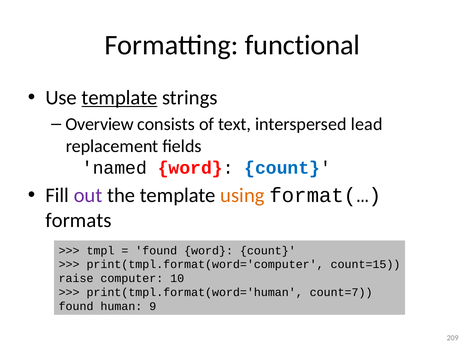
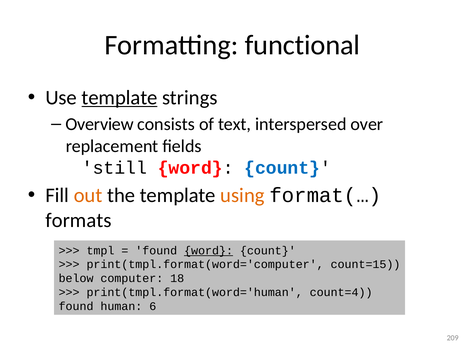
lead: lead -> over (367, 124)
named: named -> still (114, 168)
out colour: purple -> orange (88, 195)
word underline: none -> present (209, 250)
raise: raise -> below (76, 278)
10: 10 -> 18 (177, 278)
count=7: count=7 -> count=4 (341, 292)
9: 9 -> 6 (153, 306)
